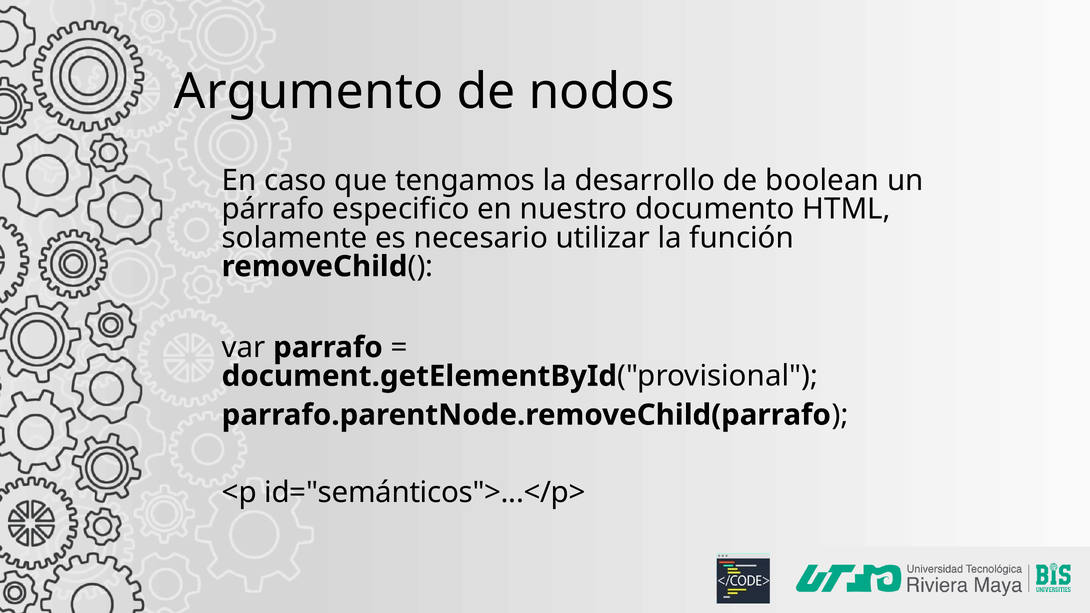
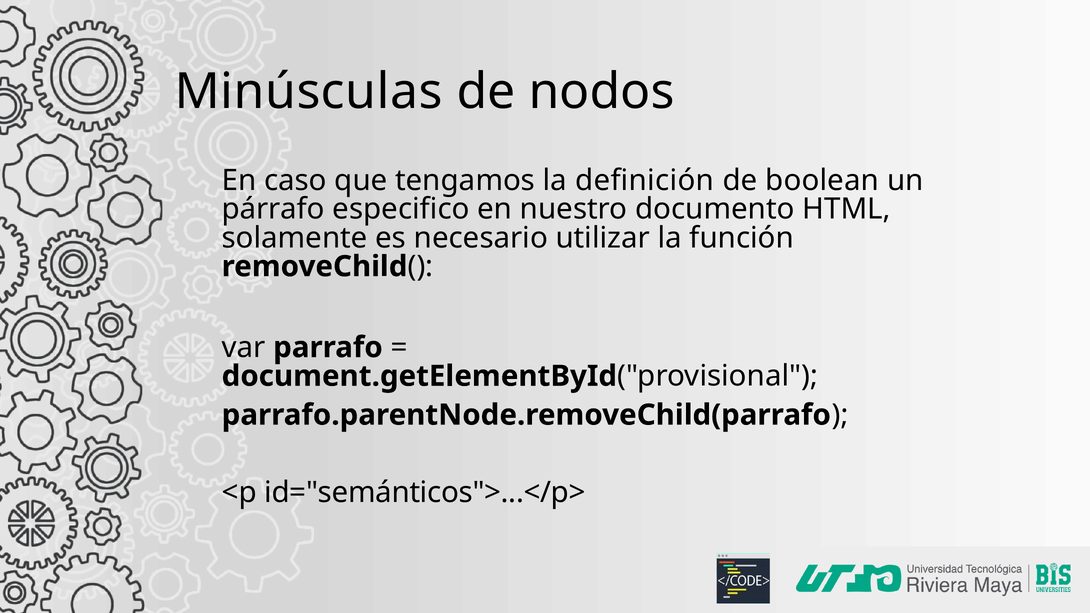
Argumento: Argumento -> Minúsculas (309, 92)
desarrollo: desarrollo -> definición (645, 181)
